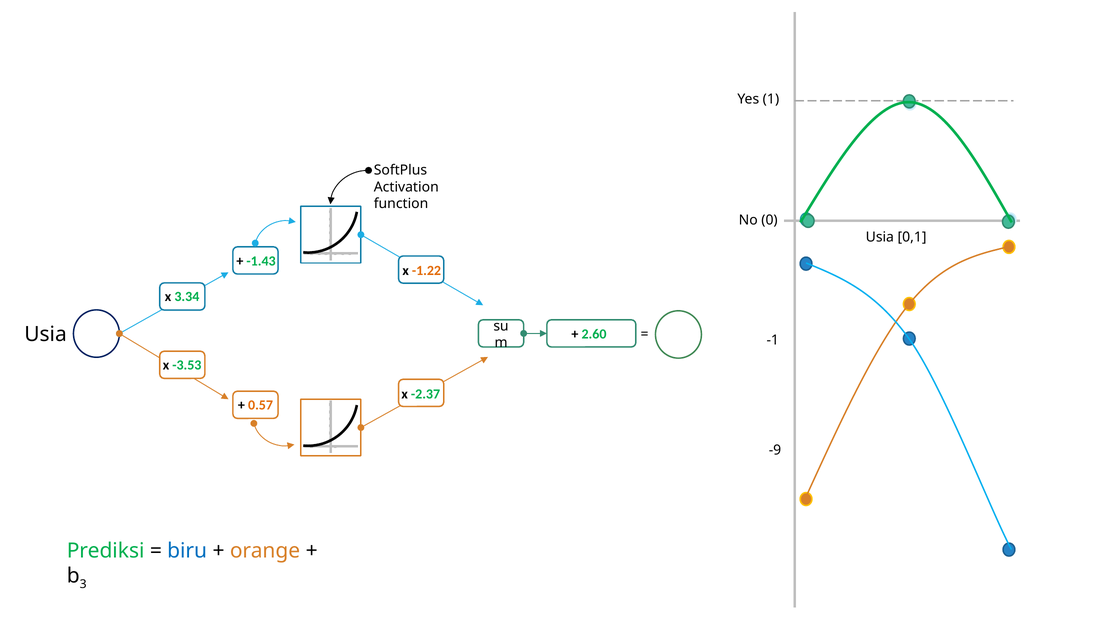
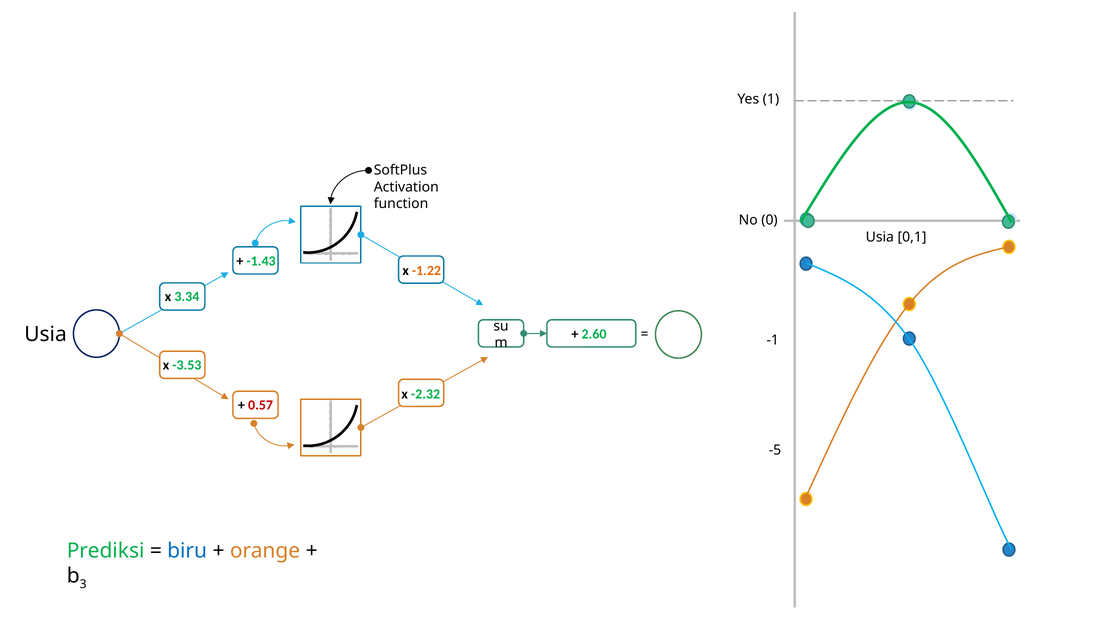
-2.37: -2.37 -> -2.32 (426, 394)
0.57 colour: orange -> red (261, 405)
-9: -9 -> -5 (775, 451)
